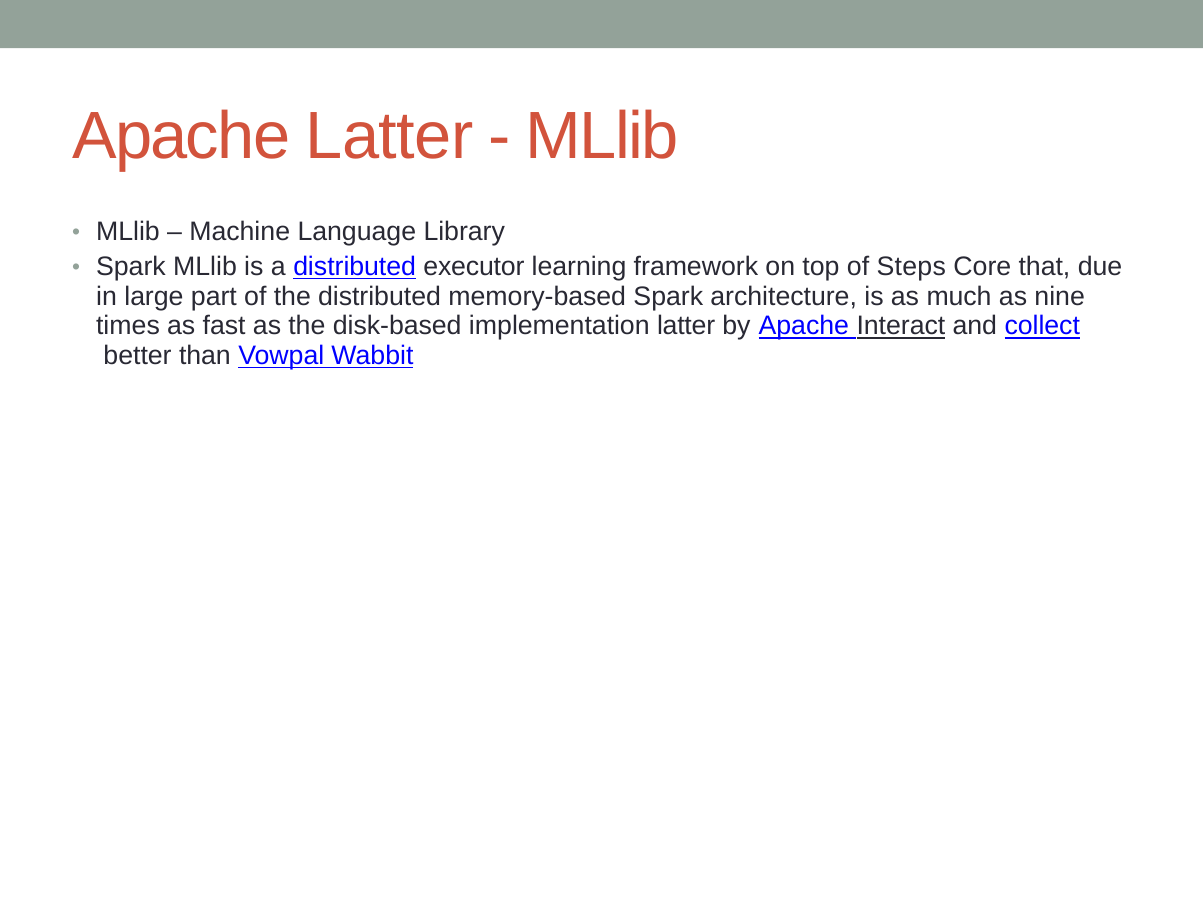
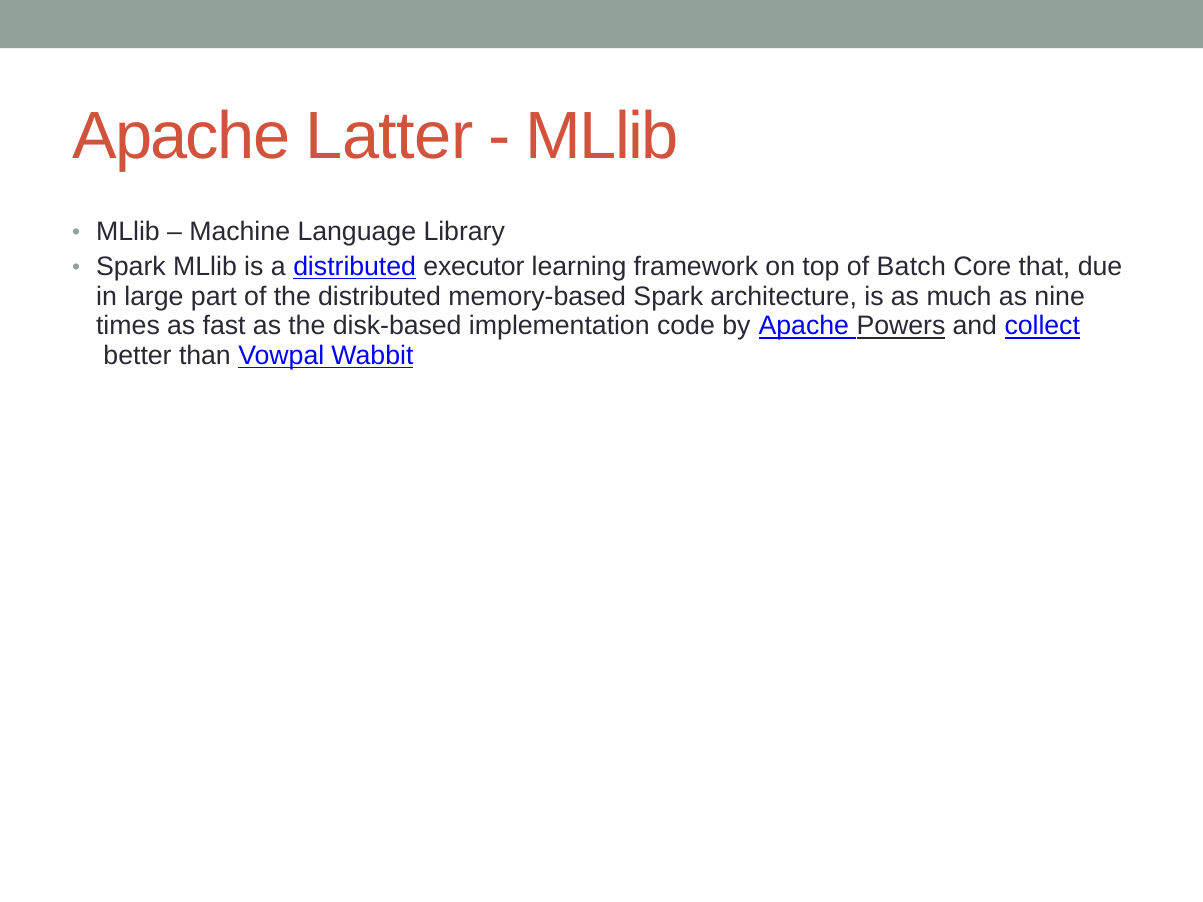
Steps: Steps -> Batch (911, 267)
implementation latter: latter -> code (686, 326)
Interact: Interact -> Powers (901, 326)
